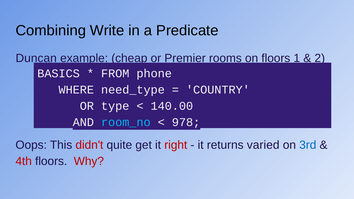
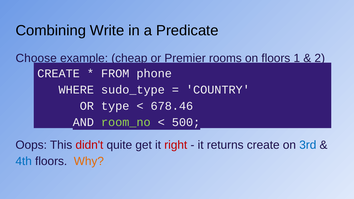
Duncan: Duncan -> Choose (36, 58)
BASICS: BASICS -> CREATE (59, 73)
need_type: need_type -> sudo_type (133, 90)
140.00: 140.00 -> 678.46 (172, 106)
room_no colour: light blue -> light green (126, 122)
978: 978 -> 500 (186, 122)
returns varied: varied -> create (263, 145)
4th colour: red -> blue (24, 161)
Why colour: red -> orange (89, 161)
